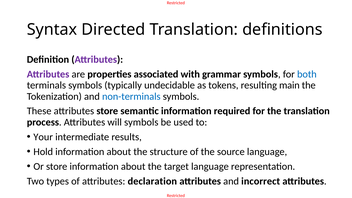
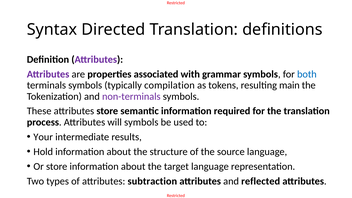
undecidable: undecidable -> compilation (169, 85)
non-terminals colour: blue -> purple (131, 96)
declaration: declaration -> subtraction (152, 181)
incorrect: incorrect -> reflected (261, 181)
